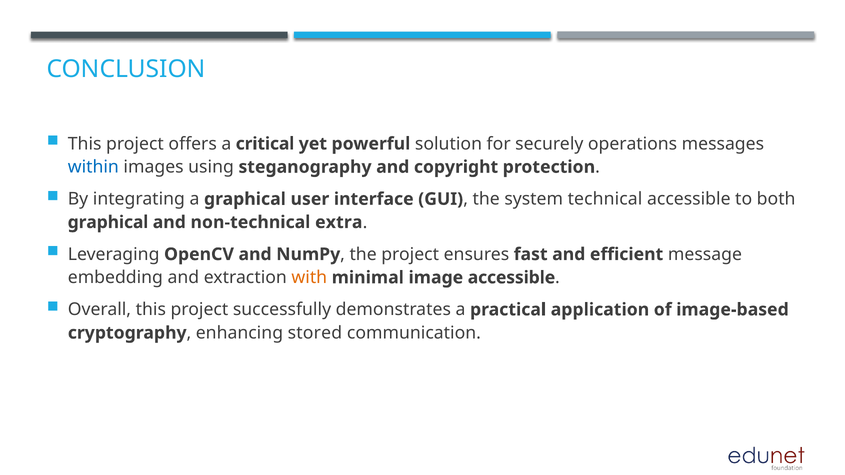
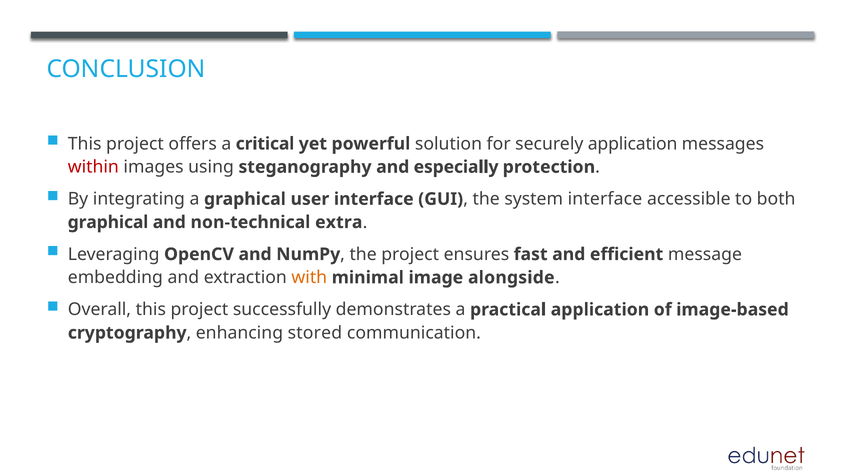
securely operations: operations -> application (633, 144)
within colour: blue -> red (93, 167)
copyright: copyright -> especially (456, 167)
system technical: technical -> interface (605, 199)
image accessible: accessible -> alongside (511, 278)
